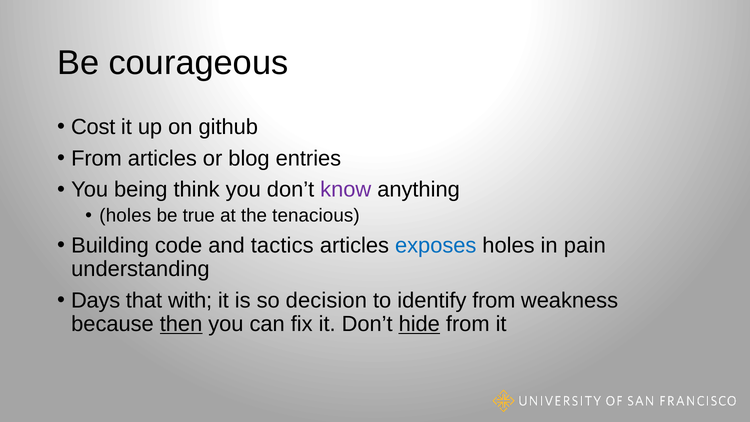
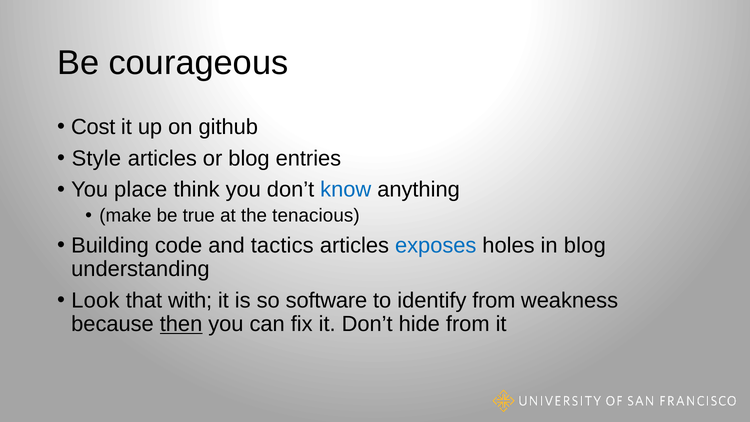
From: From -> Style (96, 158)
being: being -> place (141, 190)
know colour: purple -> blue (346, 190)
holes: holes -> make (125, 216)
in pain: pain -> blog (585, 245)
Days: Days -> Look (95, 300)
decision: decision -> software (326, 300)
hide underline: present -> none (419, 324)
